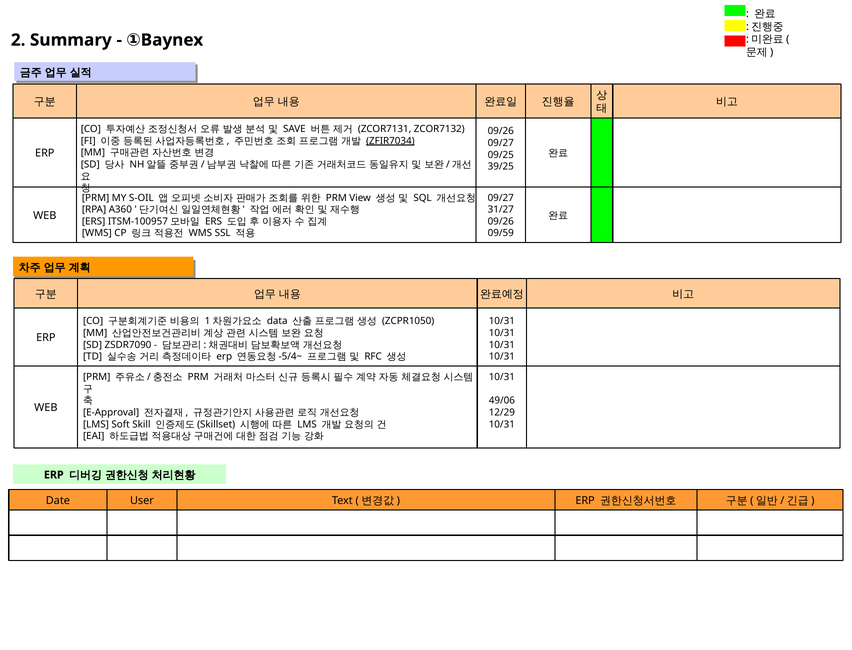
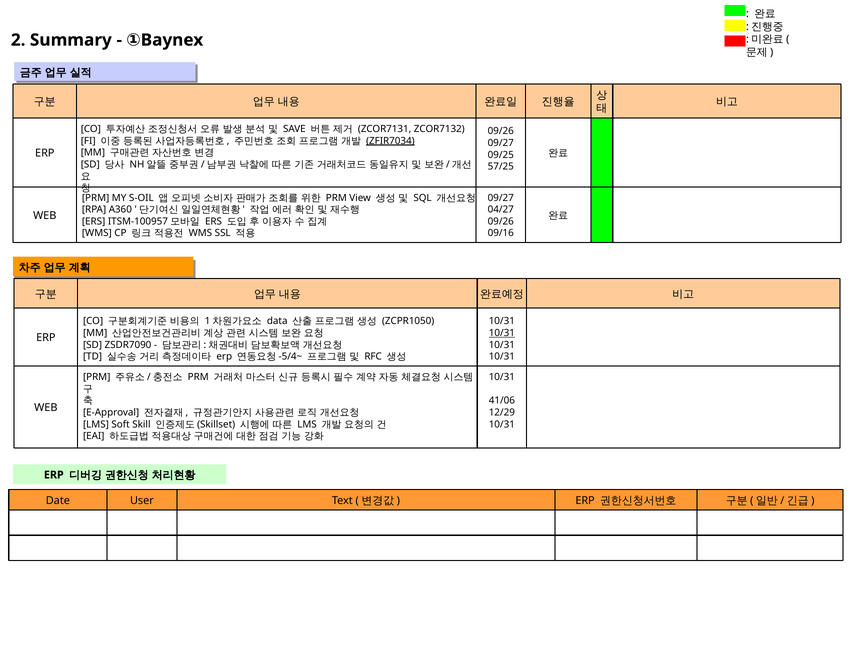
39/25: 39/25 -> 57/25 (501, 167)
31/27: 31/27 -> 04/27 (501, 210)
09/59: 09/59 -> 09/16 (501, 233)
10/31 underline: none -> present (502, 333)
49/06: 49/06 -> 41/06 (502, 401)
